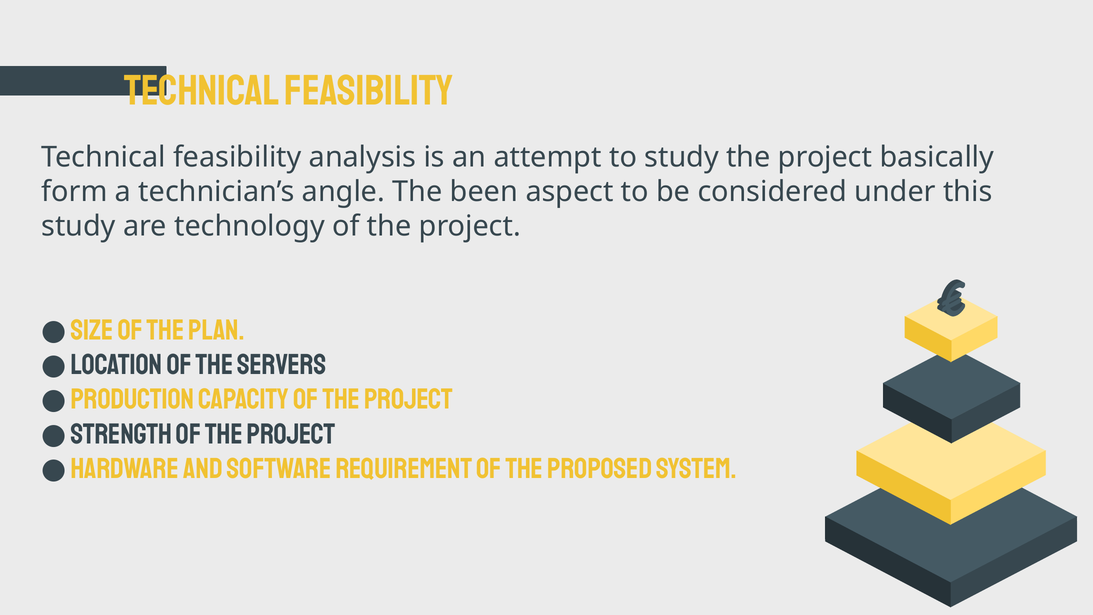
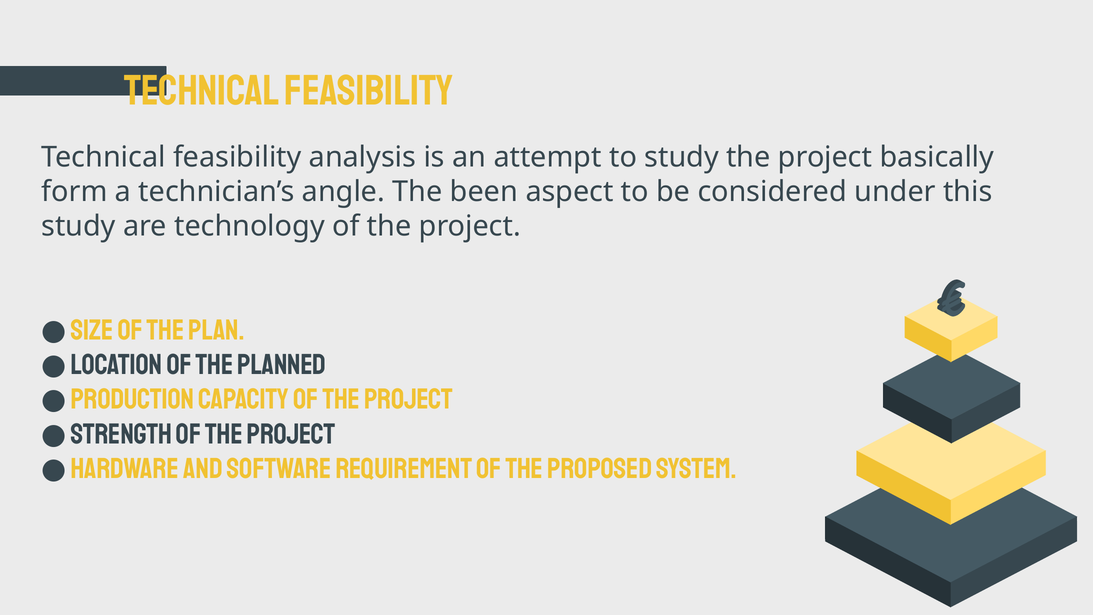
servers: servers -> planned (282, 365)
